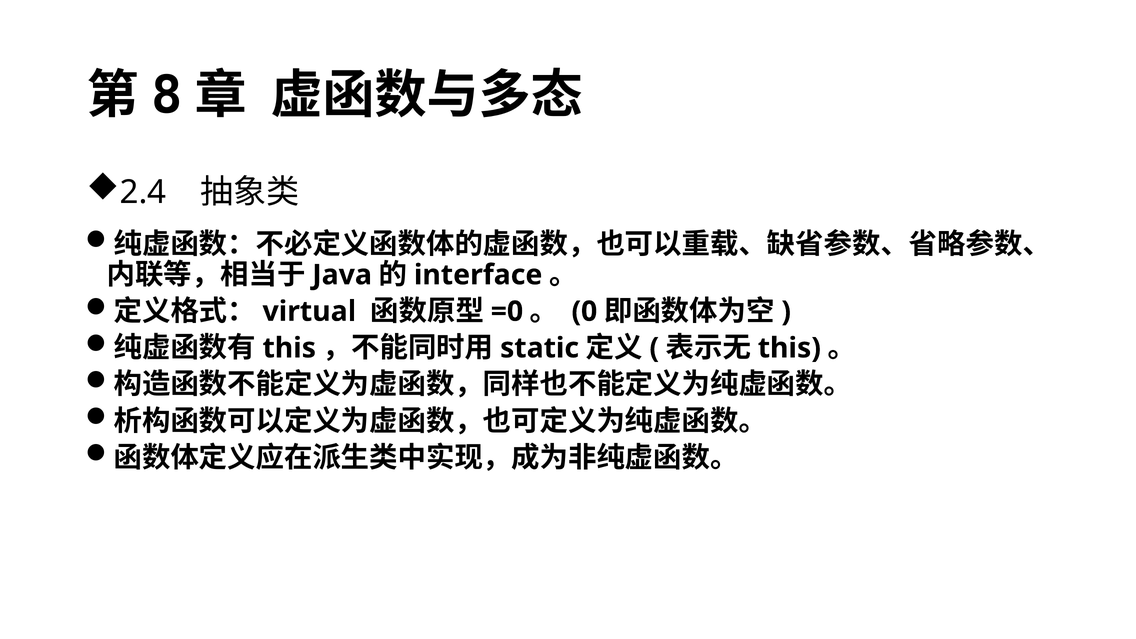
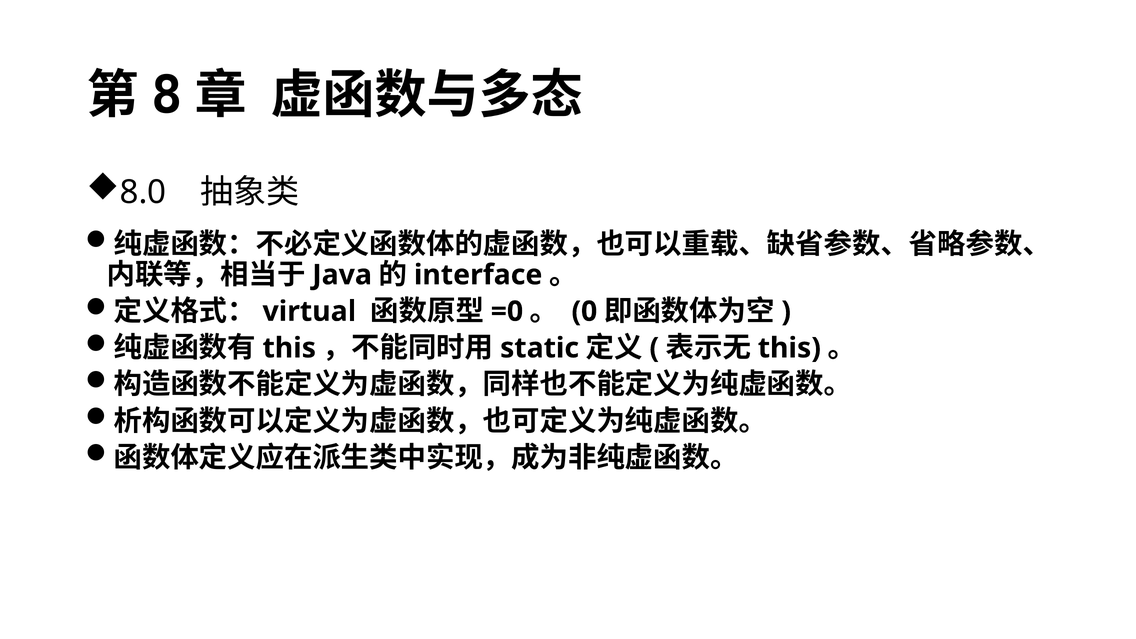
2.4: 2.4 -> 8.0 (143, 192)
